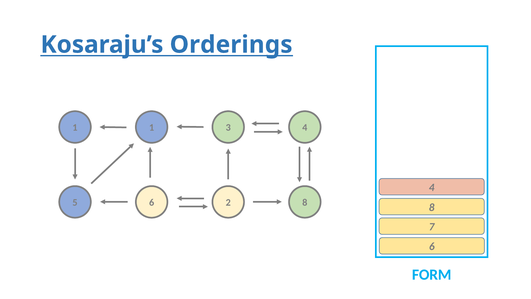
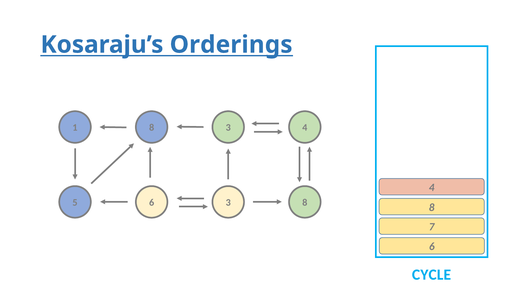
1 1: 1 -> 8 (152, 128)
6 2: 2 -> 3 (228, 202)
FORM: FORM -> CYCLE (432, 274)
